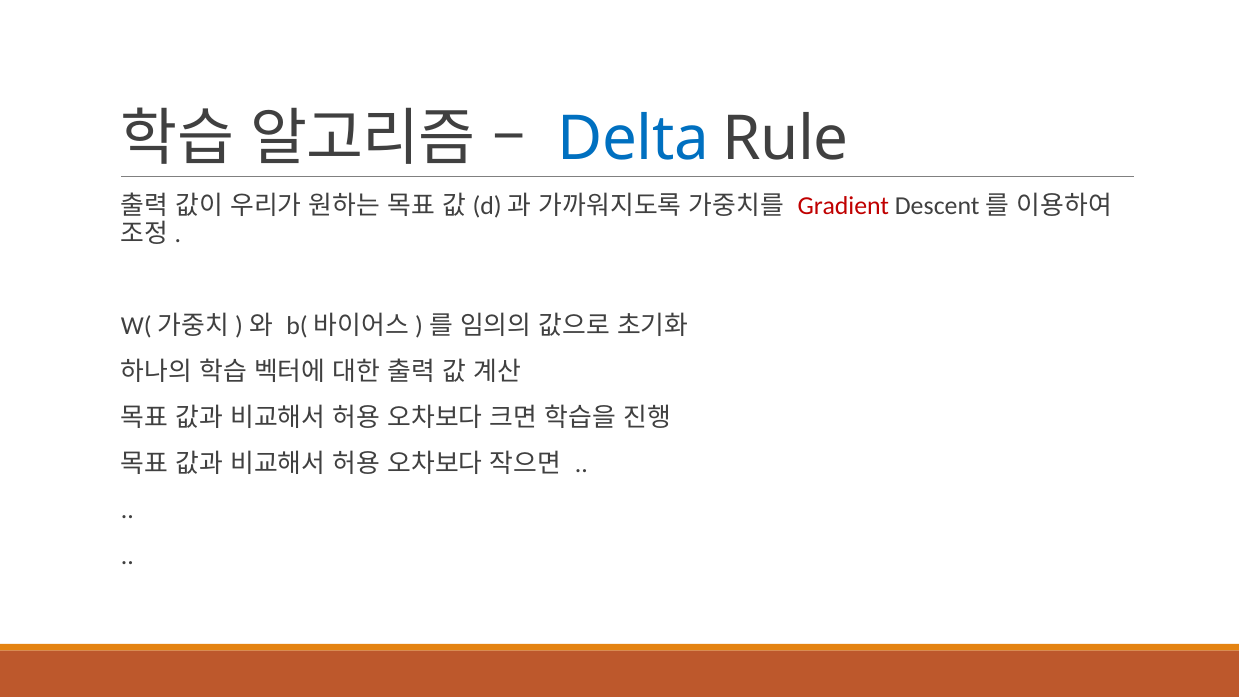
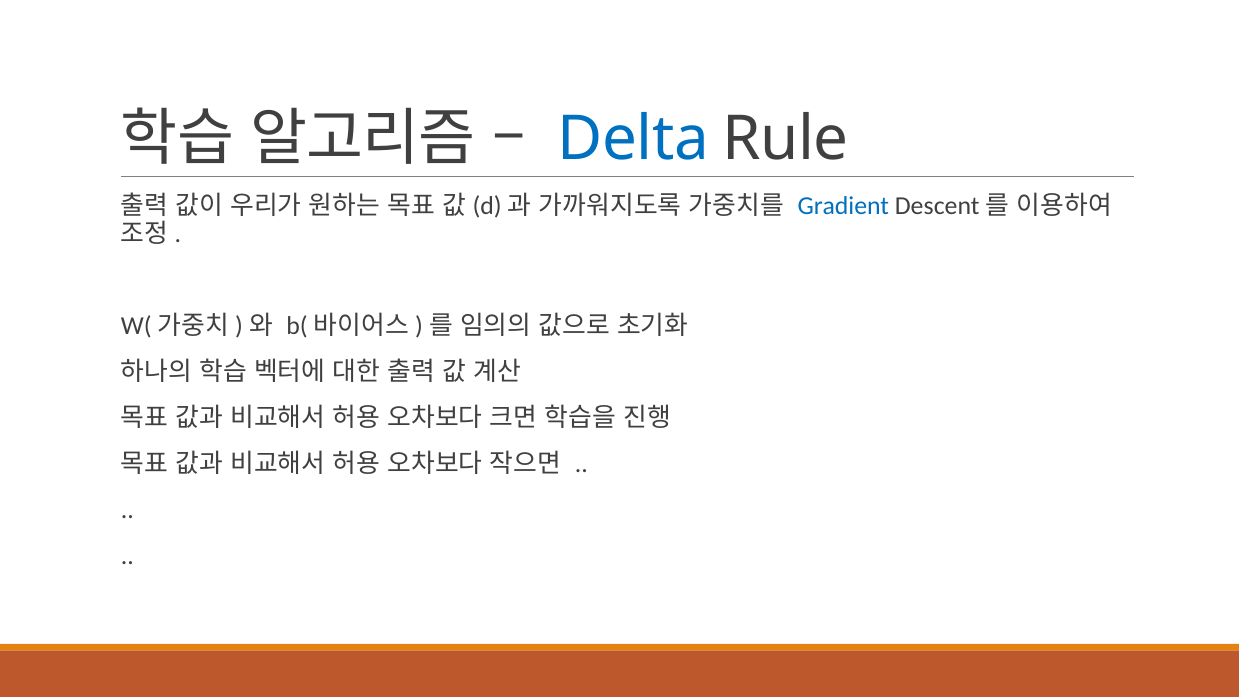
Gradient colour: red -> blue (843, 206)
